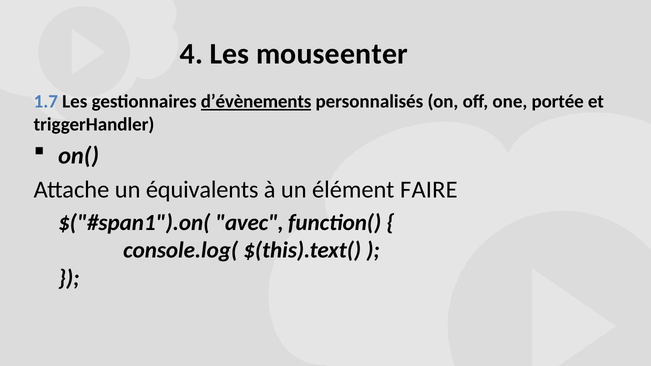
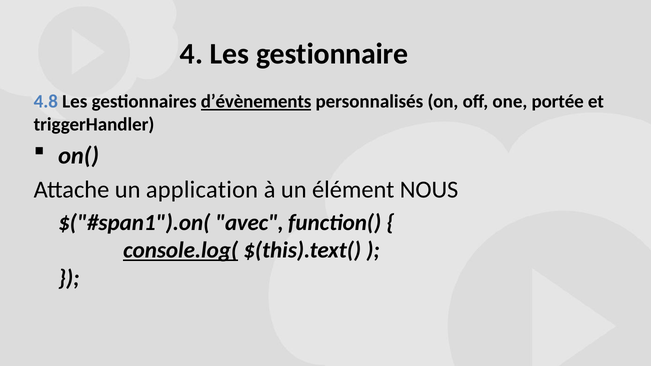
mouseenter: mouseenter -> gestionnaire (332, 54)
1.7: 1.7 -> 4.8 (46, 102)
équivalents: équivalents -> application (202, 190)
FAIRE: FAIRE -> NOUS (429, 190)
console.log( underline: none -> present (181, 250)
